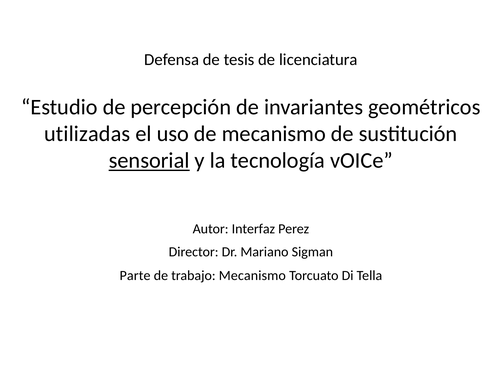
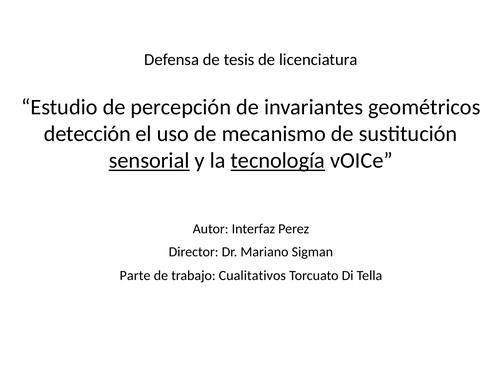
utilizadas: utilizadas -> detección (87, 134)
tecnología underline: none -> present (278, 160)
trabajo Mecanismo: Mecanismo -> Cualitativos (252, 275)
